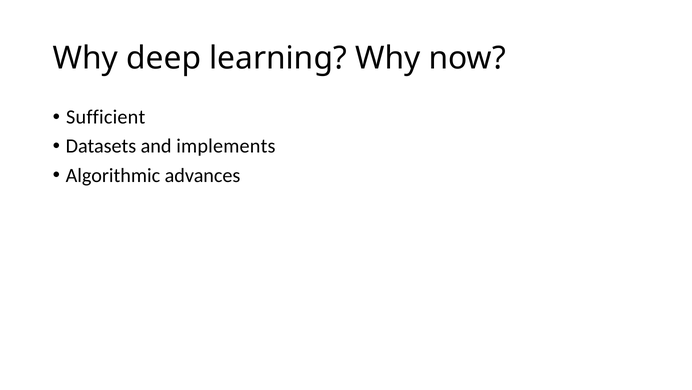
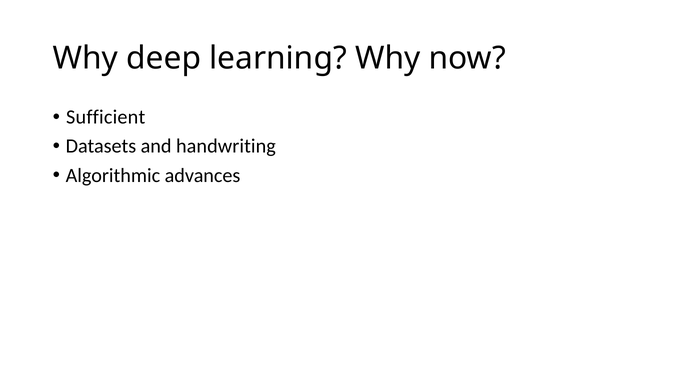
implements: implements -> handwriting (226, 146)
